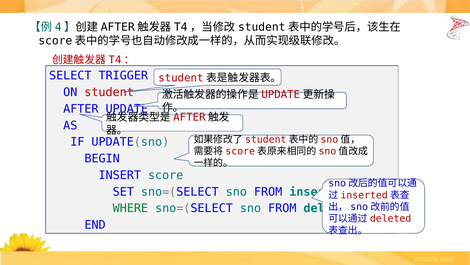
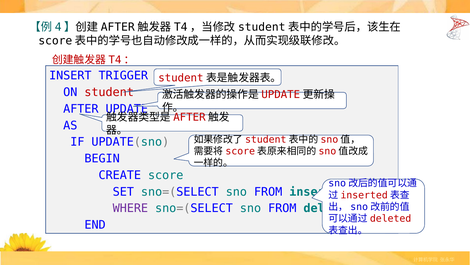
SELECT: SELECT -> INSERT (70, 76)
INSERT: INSERT -> CREATE (120, 175)
WHERE colour: green -> purple (130, 208)
